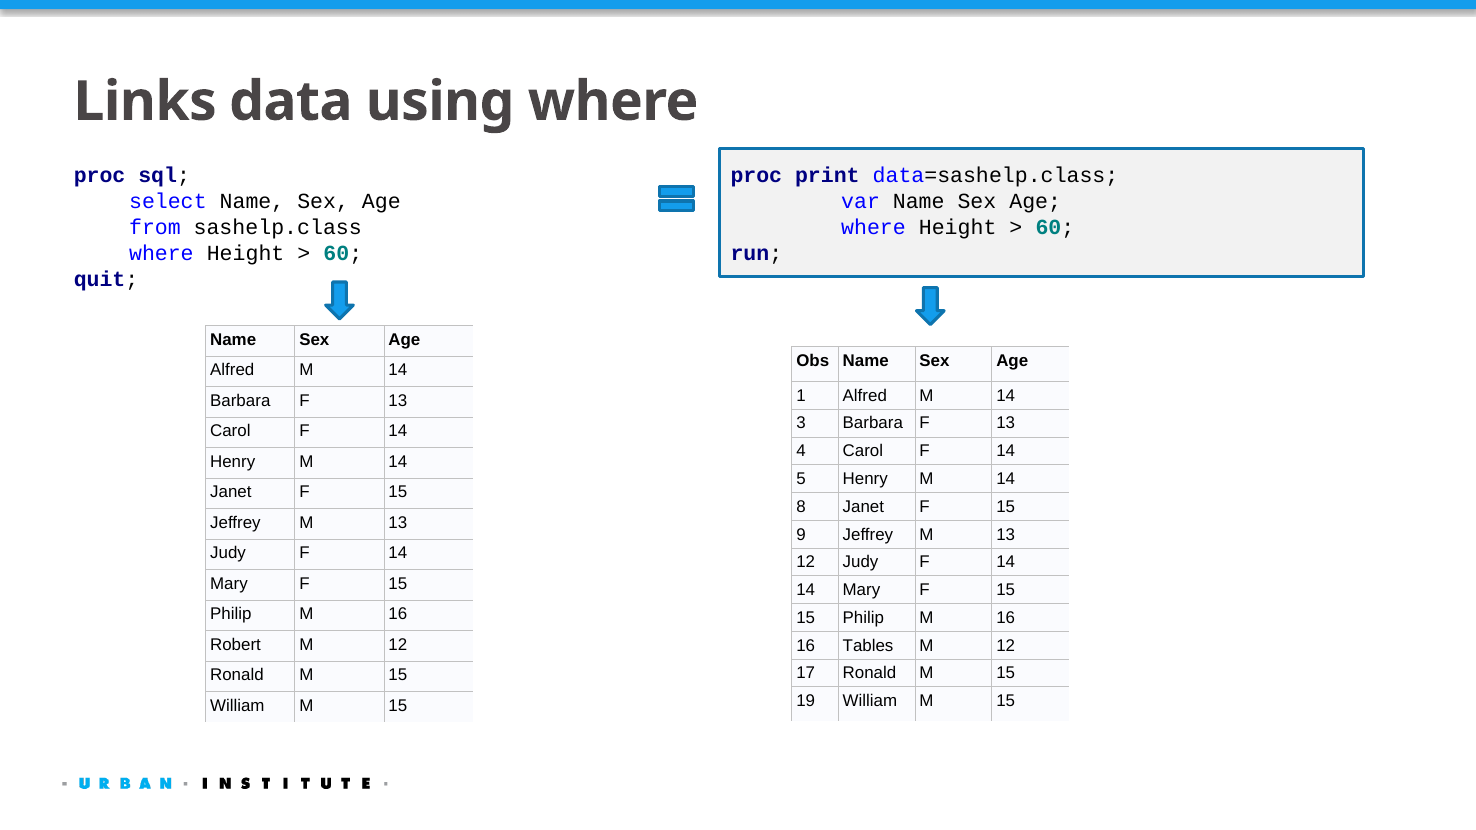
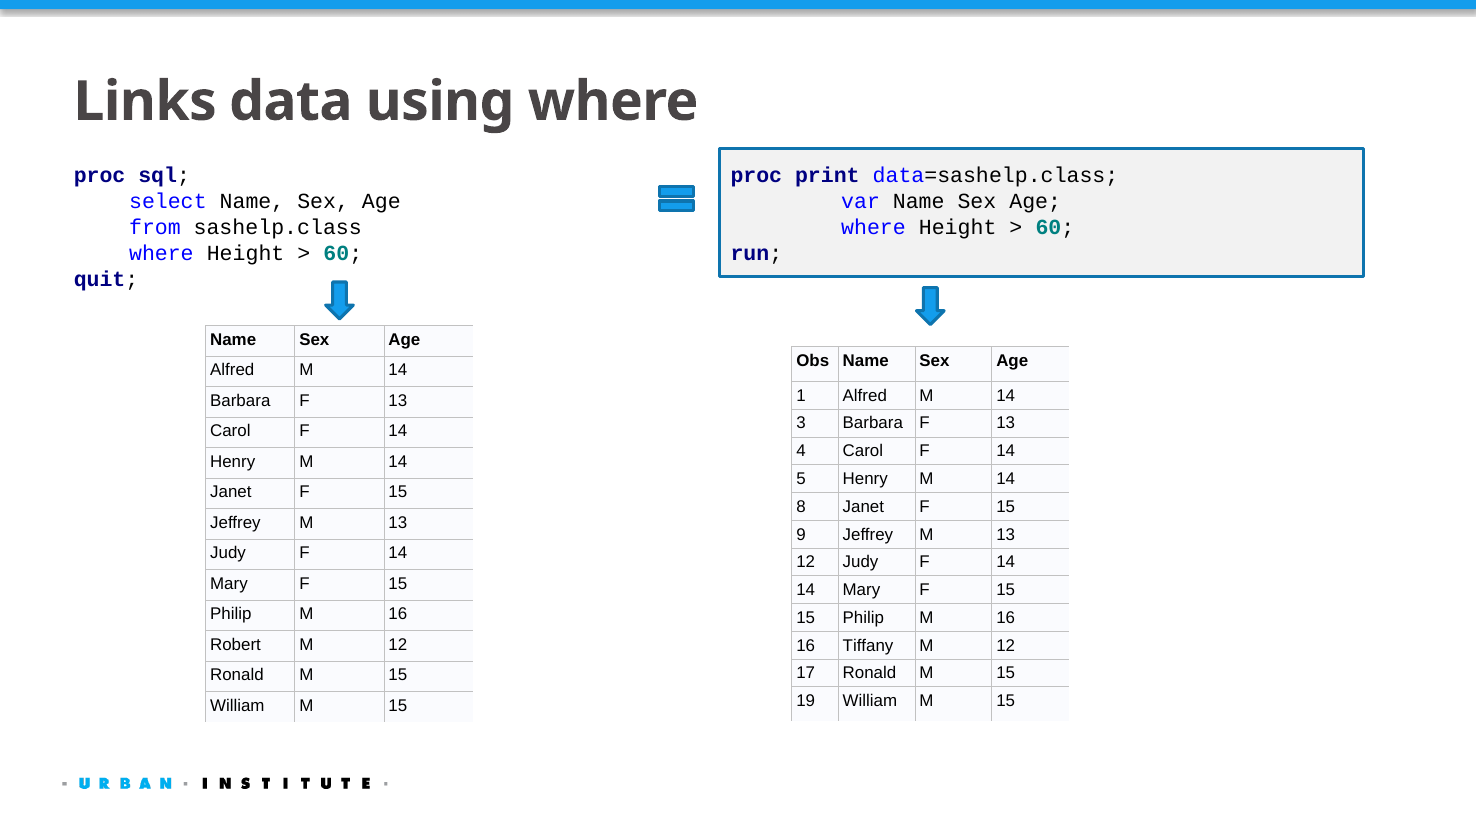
Tables: Tables -> Tiffany (868, 646)
